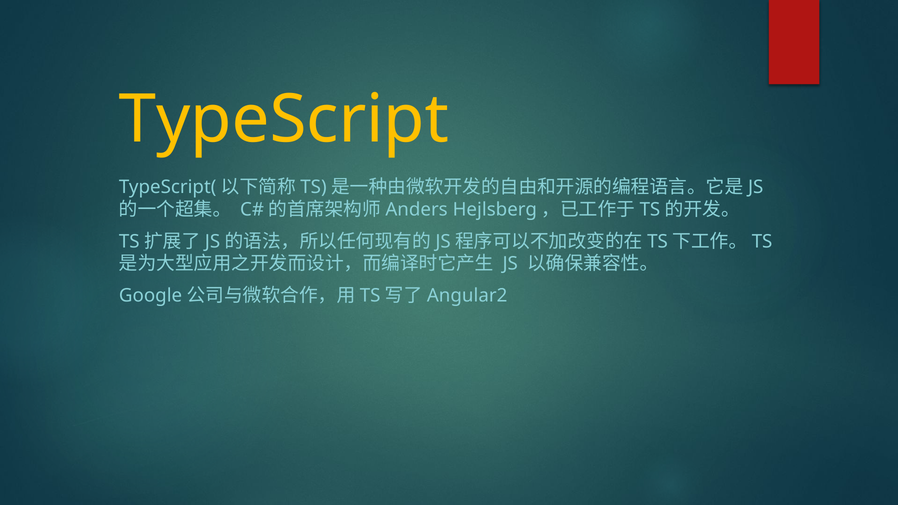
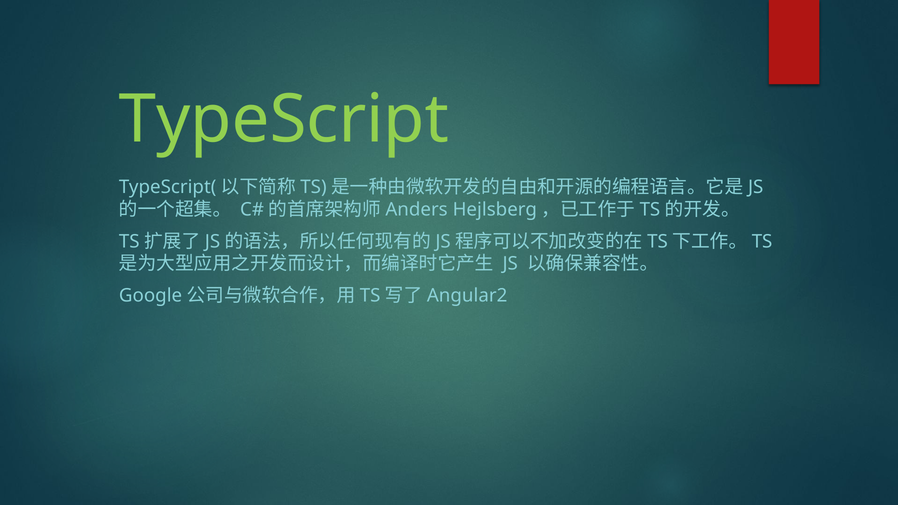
TypeScript colour: yellow -> light green (284, 119)
